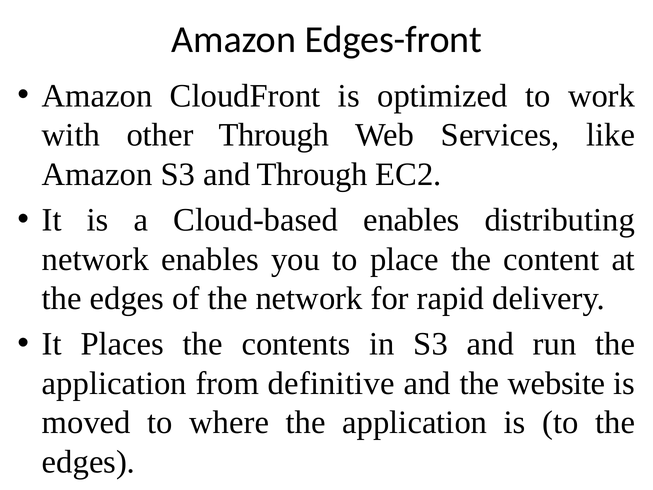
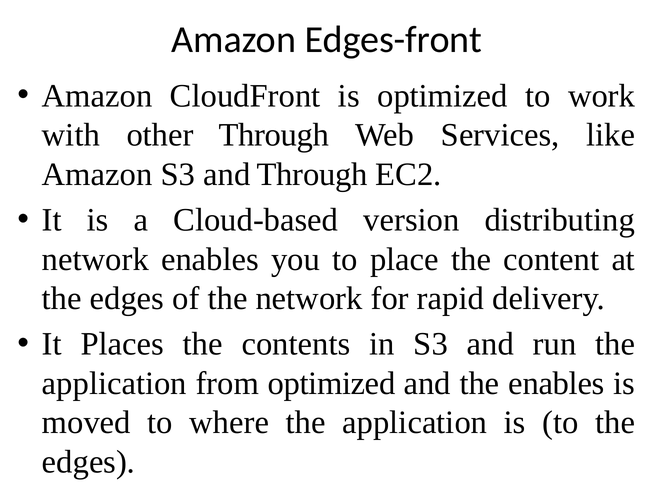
Cloud-based enables: enables -> version (411, 220)
from definitive: definitive -> optimized (332, 383)
the website: website -> enables (556, 383)
